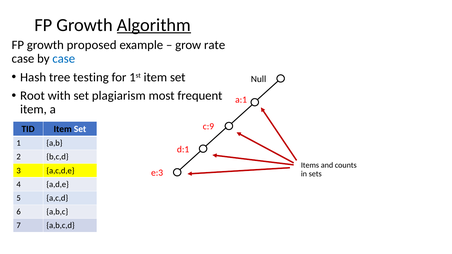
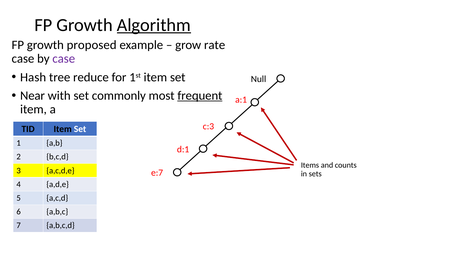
case colour: blue -> purple (64, 59)
testing: testing -> reduce (91, 77)
Root: Root -> Near (33, 96)
plagiarism: plagiarism -> commonly (119, 96)
frequent underline: none -> present (200, 96)
c:9: c:9 -> c:3 (208, 127)
e:3: e:3 -> e:7 (157, 173)
